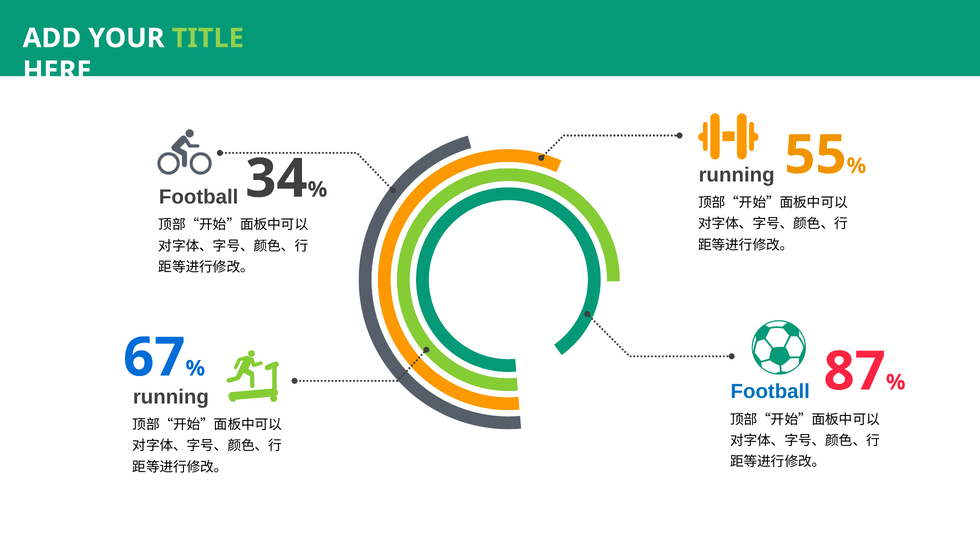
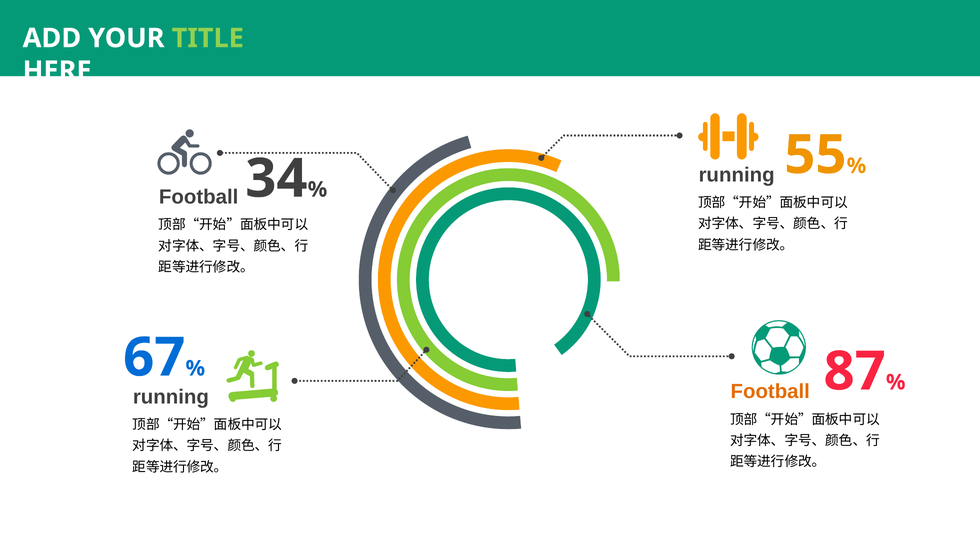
Football colour: blue -> orange (770, 392)
